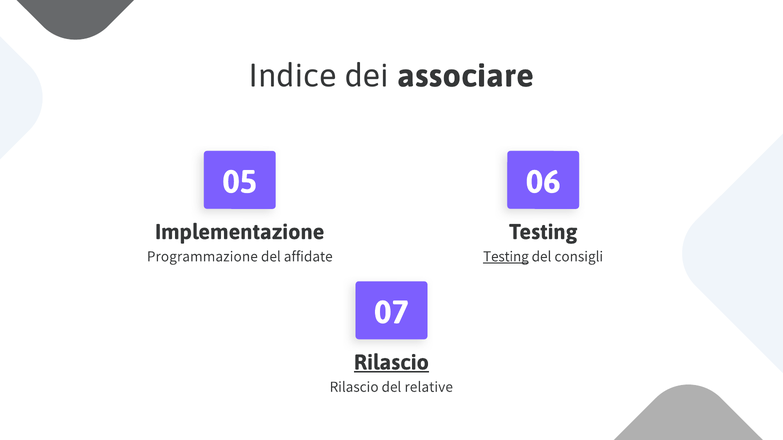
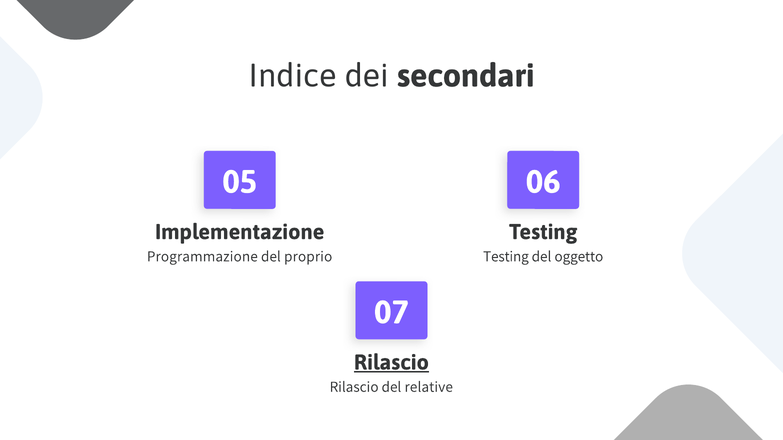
associare: associare -> secondari (466, 76)
affidate: affidate -> proprio (308, 257)
Testing underline: present -> none (506, 257)
consigli: consigli -> oggetto (579, 257)
